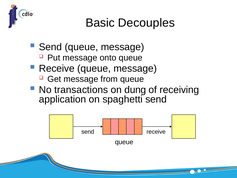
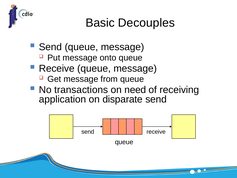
dung: dung -> need (135, 90)
spaghetti: spaghetti -> disparate (123, 99)
